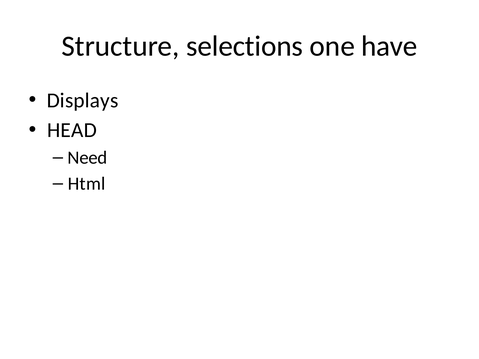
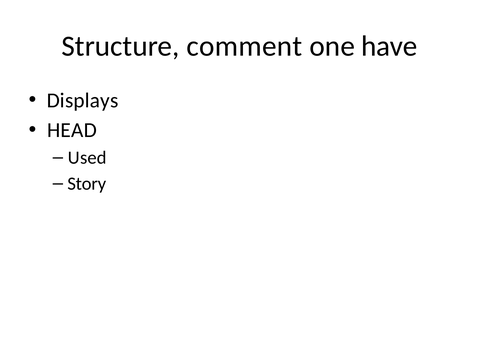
selections: selections -> comment (244, 46)
Need: Need -> Used (87, 158)
Html: Html -> Story (87, 184)
